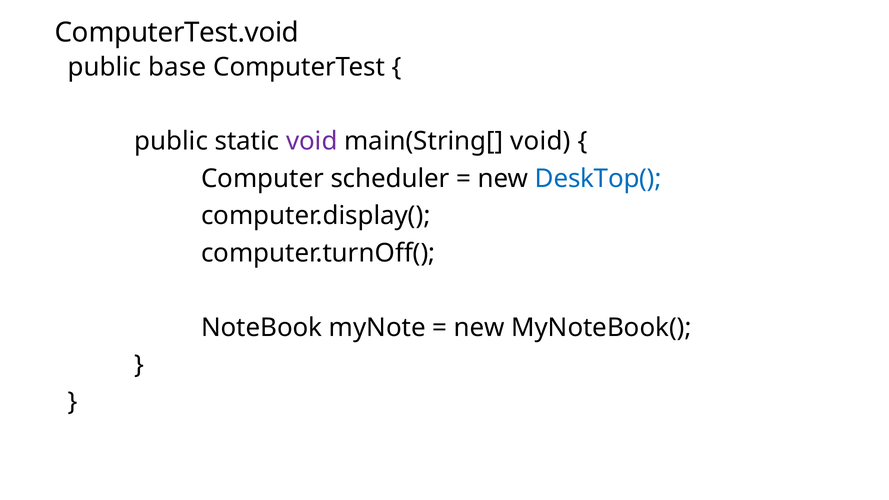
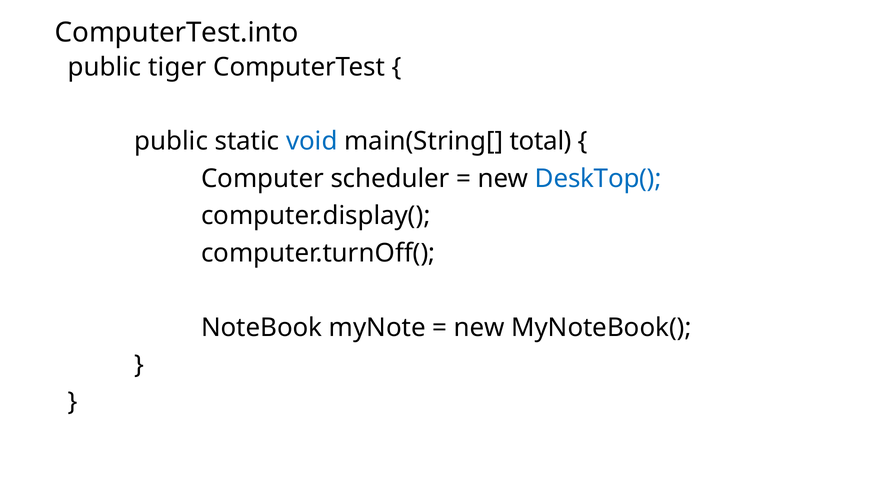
ComputerTest.void: ComputerTest.void -> ComputerTest.into (177, 32)
base: base -> tiger (177, 67)
void colour: purple -> blue (312, 141)
main(String[ void: void -> total (541, 141)
